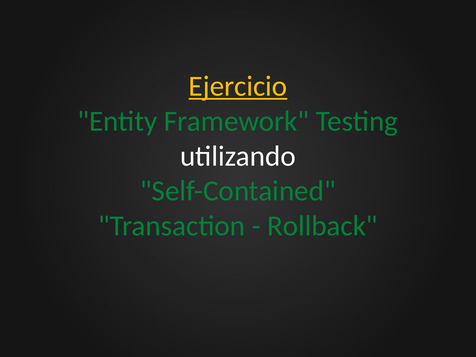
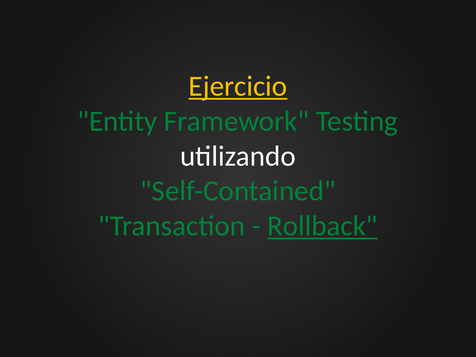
Rollback underline: none -> present (322, 226)
